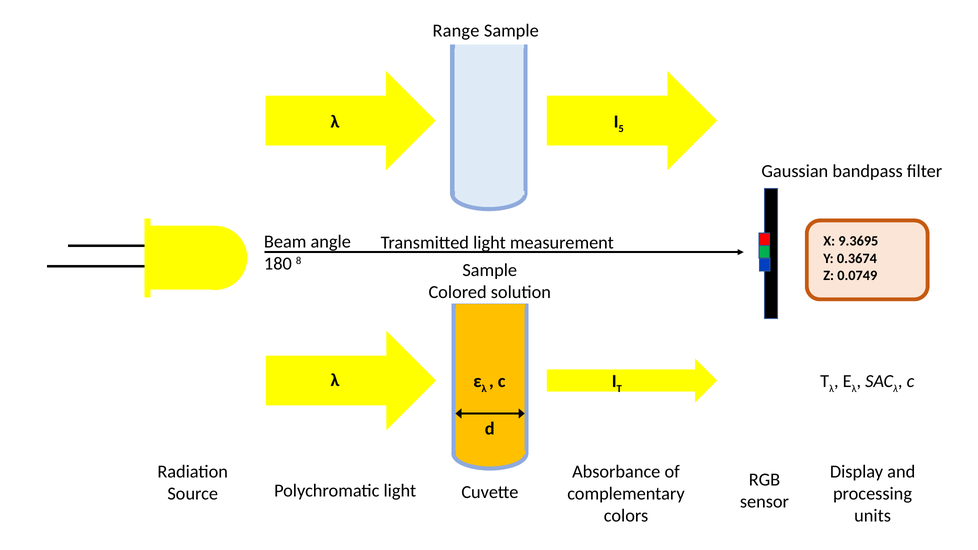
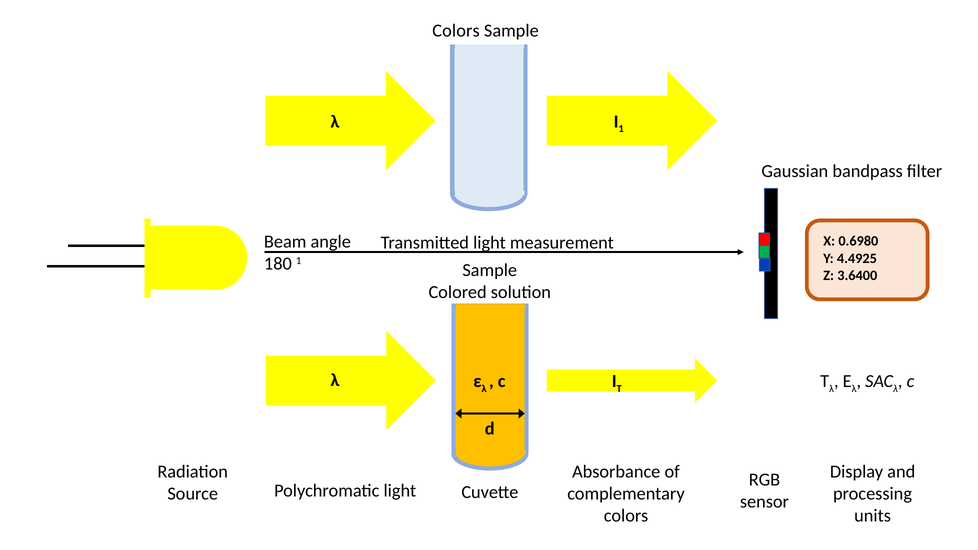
Range: Range -> Colors (456, 31)
5: 5 -> 1 (621, 129)
9.3695: 9.3695 -> 0.6980 (858, 241)
0.3674: 0.3674 -> 4.4925 (857, 258)
180 8: 8 -> 1 (299, 261)
0.0749: 0.0749 -> 3.6400 (857, 275)
